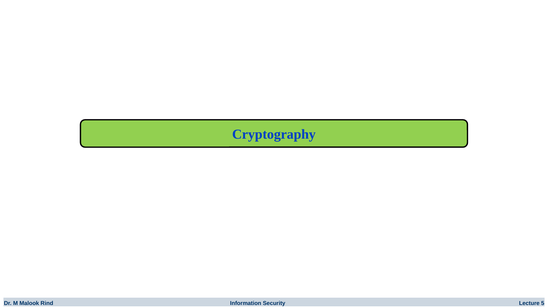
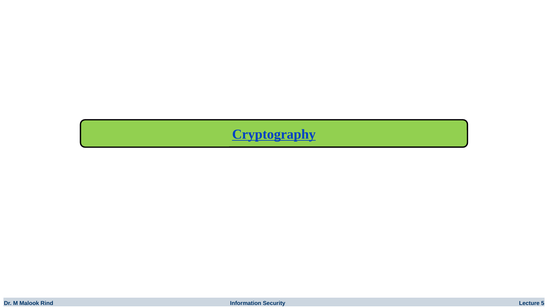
Cryptography underline: none -> present (274, 135)
